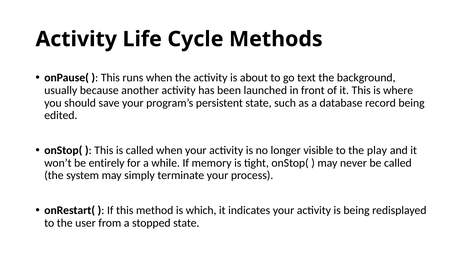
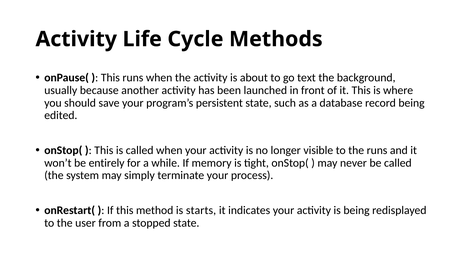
the play: play -> runs (377, 150)
which: which -> starts (201, 210)
